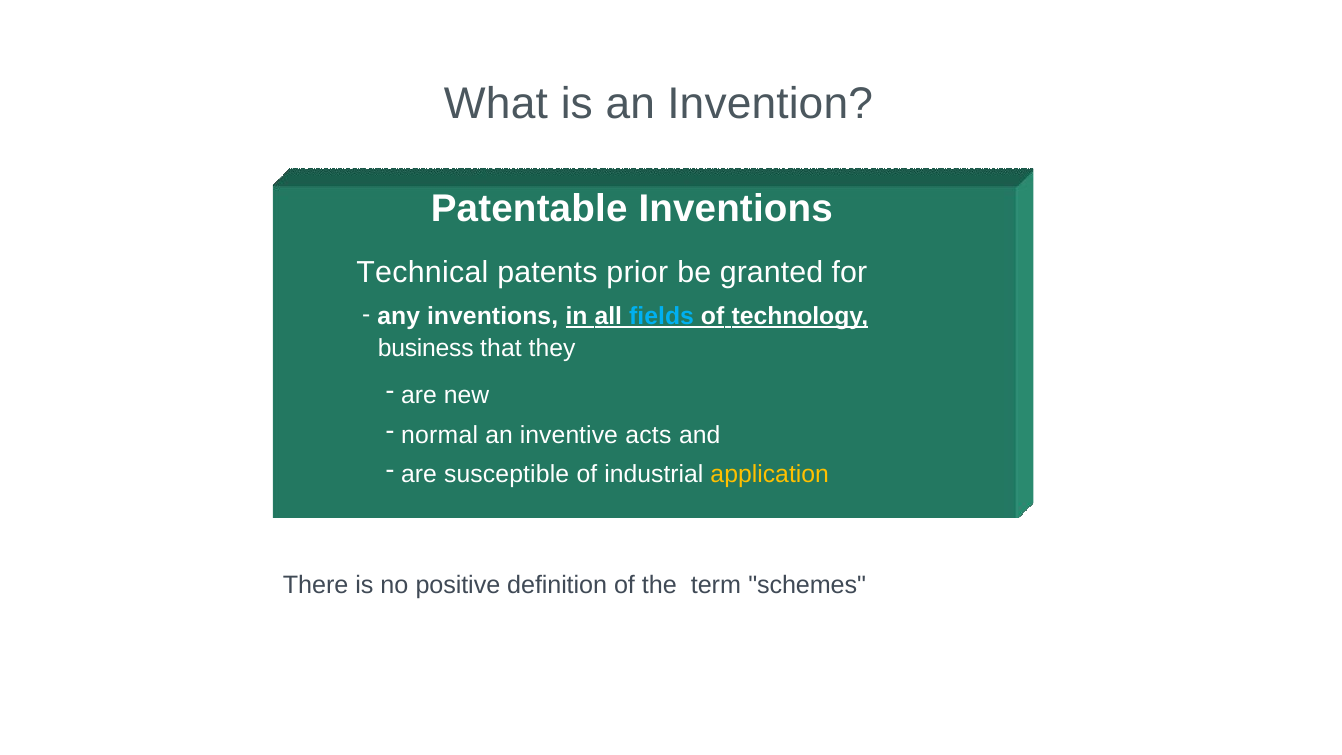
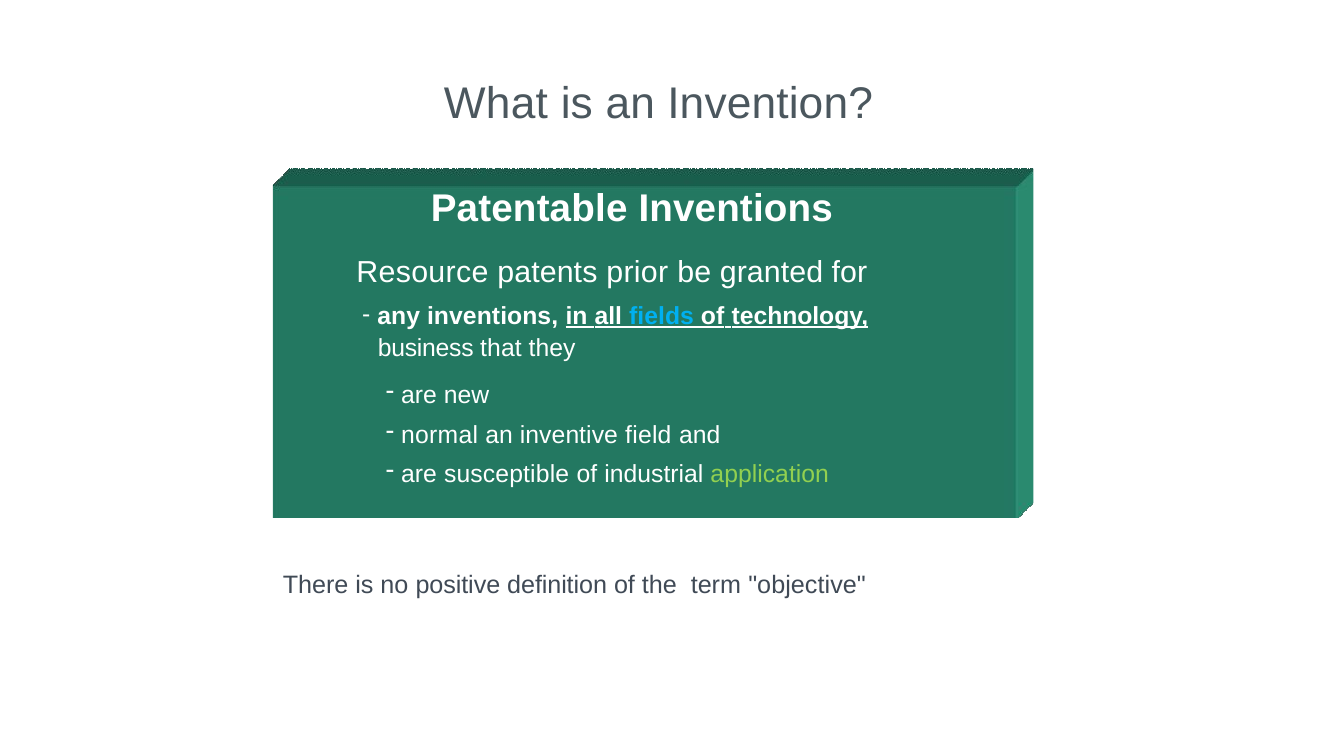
Technical: Technical -> Resource (422, 272)
acts: acts -> field (648, 435)
application colour: yellow -> light green (770, 475)
schemes: schemes -> objective (807, 585)
